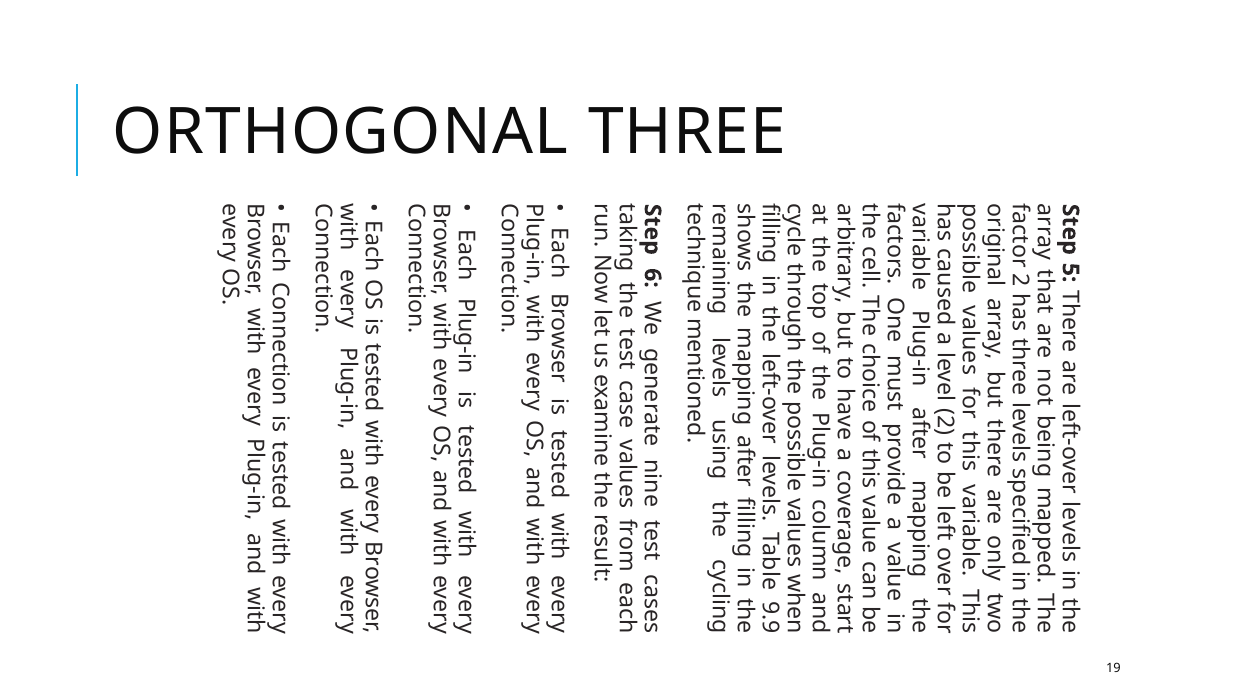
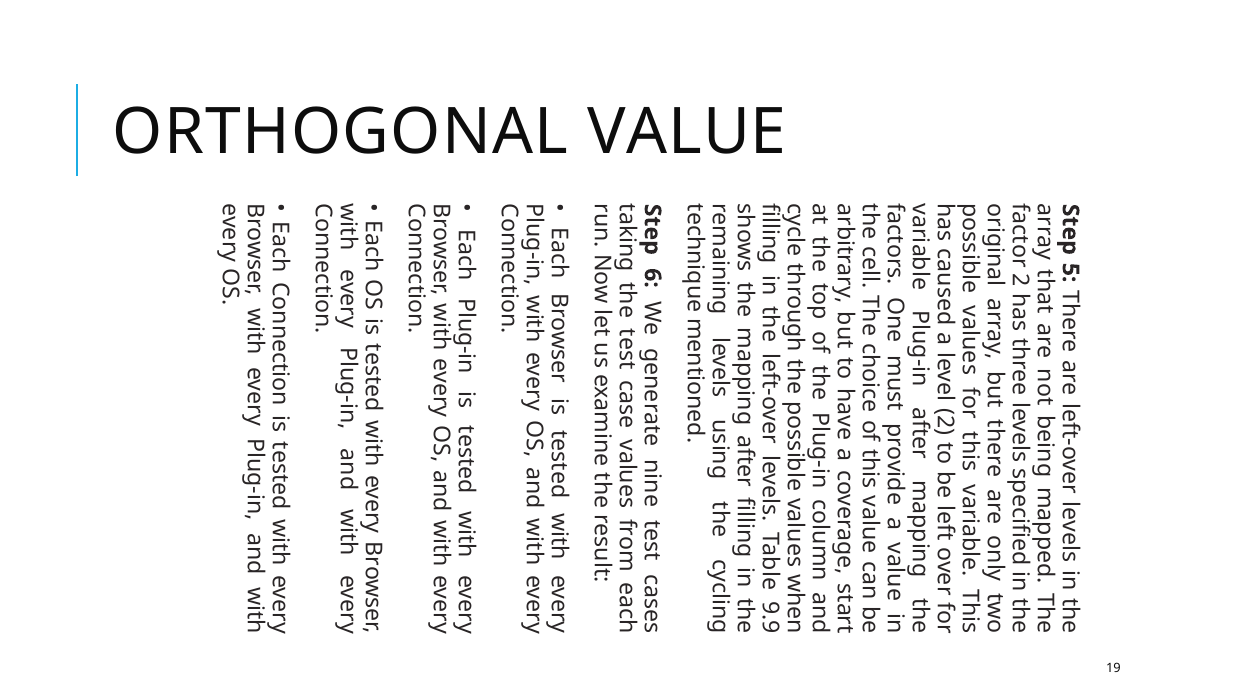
THREE: THREE -> VALUE (687, 132)
